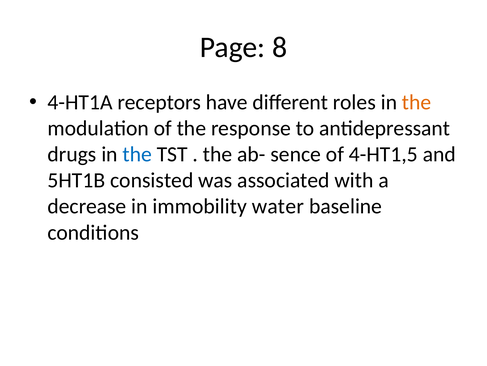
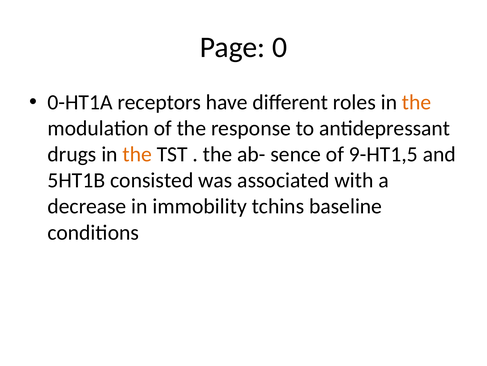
8: 8 -> 0 (280, 47)
4-HT1A: 4-HT1A -> 0-HT1A (80, 102)
the colour: blue -> orange (137, 154)
4-HT1,5: 4-HT1,5 -> 9-HT1,5 (383, 154)
water: water -> tchins (278, 206)
